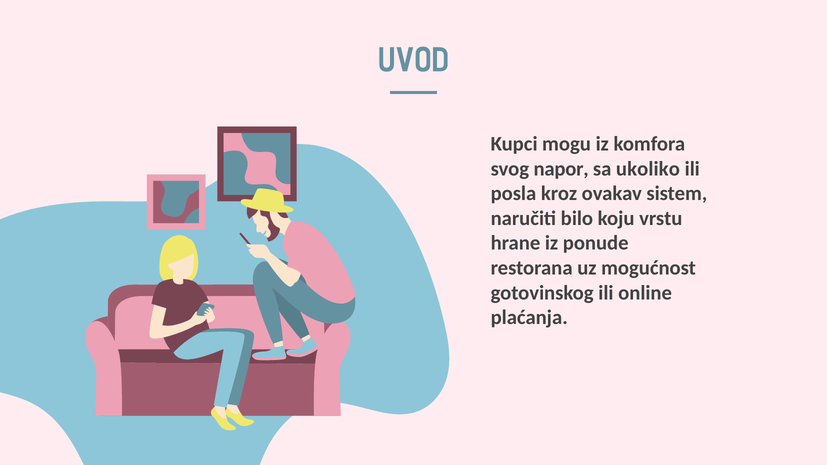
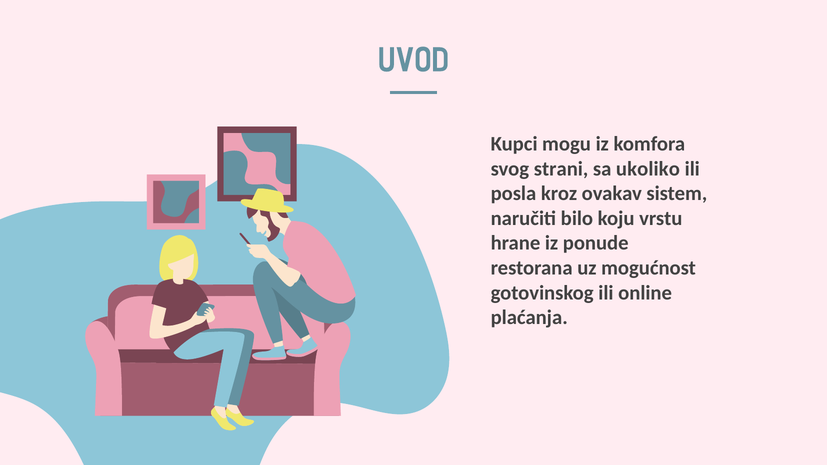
napor: napor -> strani (561, 169)
